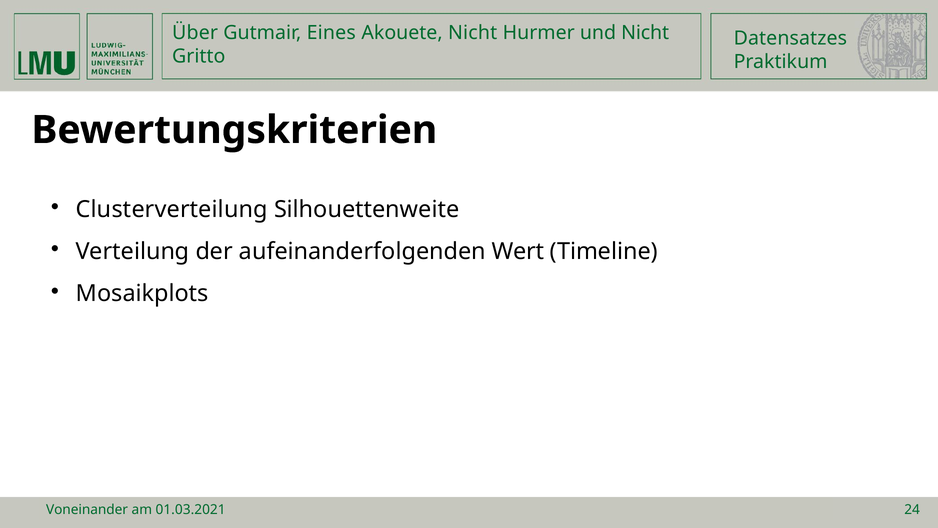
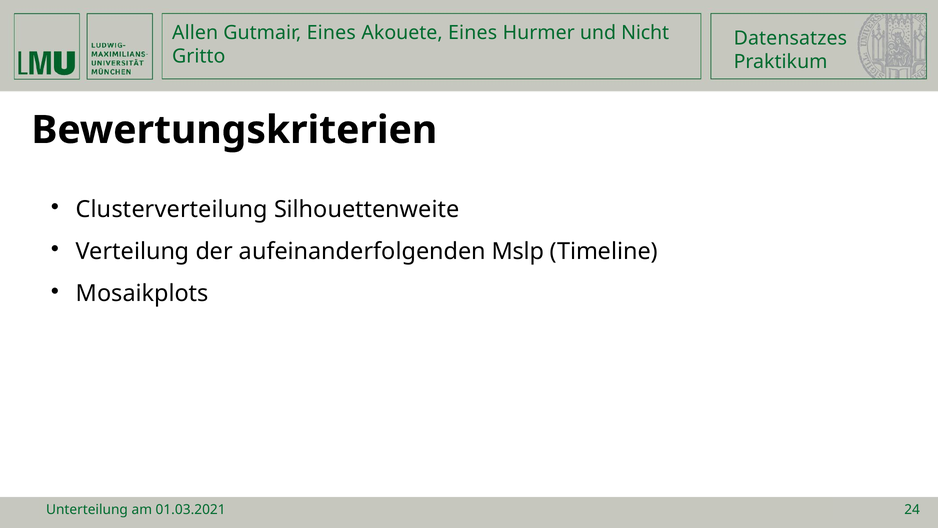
Über: Über -> Allen (195, 33)
Akouete Nicht: Nicht -> Eines (473, 33)
Wert: Wert -> Mslp (518, 251)
Voneinander: Voneinander -> Unterteilung (87, 510)
